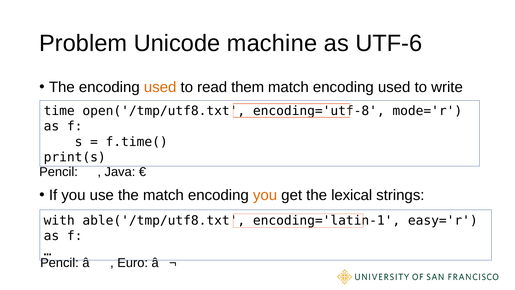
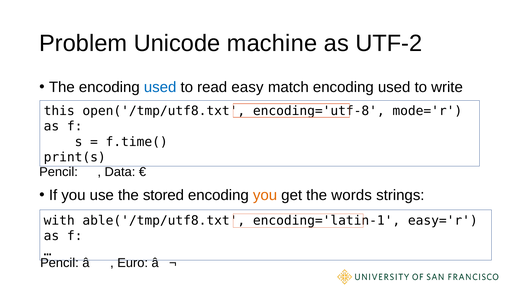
UTF-6: UTF-6 -> UTF-2 (389, 43)
used colour: orange -> blue (160, 87)
them: them -> easy (247, 87)
time: time -> this (59, 111)
Java: Java -> Data (120, 172)
the match: match -> stored (163, 195)
lexical: lexical -> words (352, 195)
